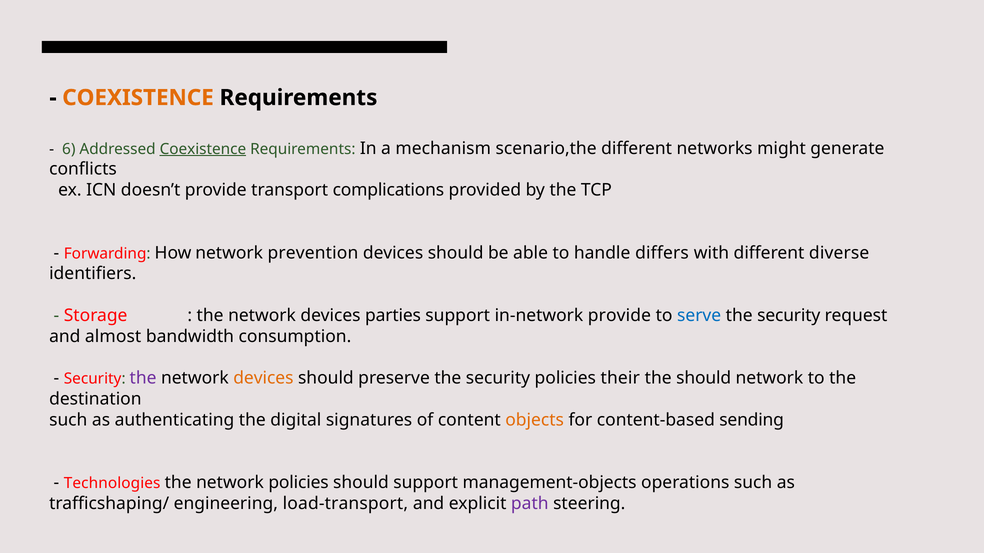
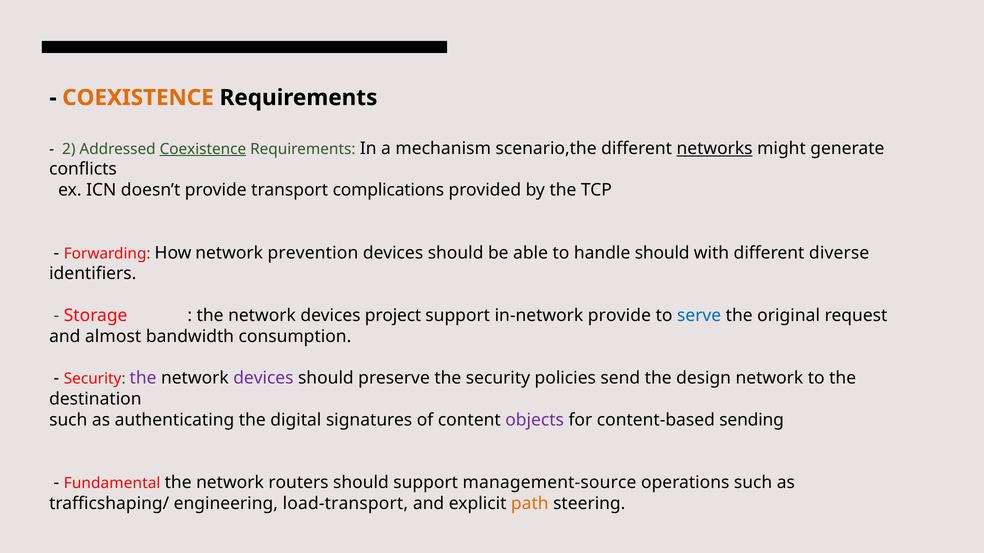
6: 6 -> 2 (69, 149)
networks underline: none -> present (715, 148)
handle differs: differs -> should (662, 253)
parties: parties -> project (393, 316)
security: security -> original (789, 316)
devices colour: orange -> purple (263, 379)
their: their -> send (620, 379)
the should: should -> design (704, 379)
objects colour: orange -> purple (535, 420)
Technologies: Technologies -> Fundamental (112, 484)
network policies: policies -> routers (298, 483)
management-objects: management-objects -> management-source (549, 483)
path colour: purple -> orange (530, 504)
